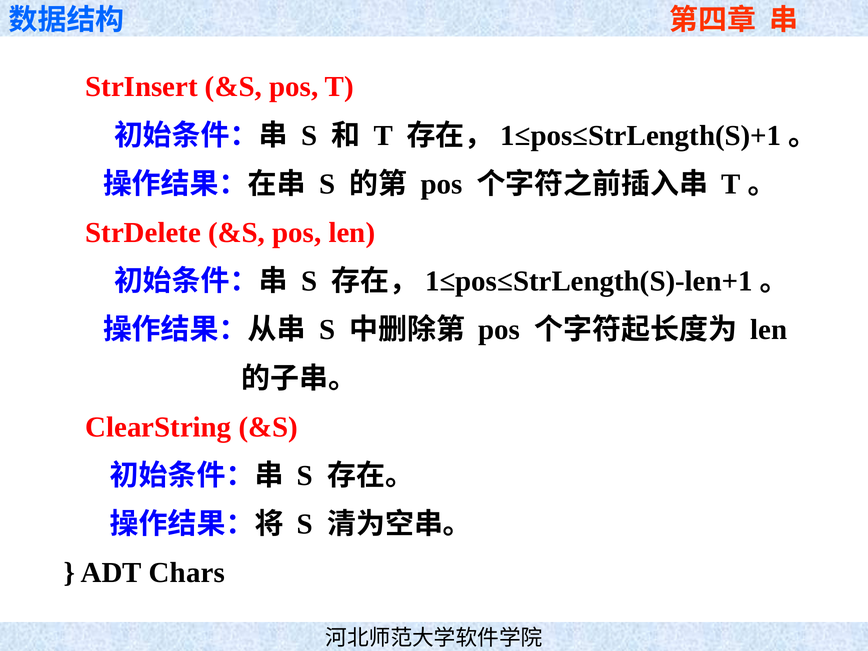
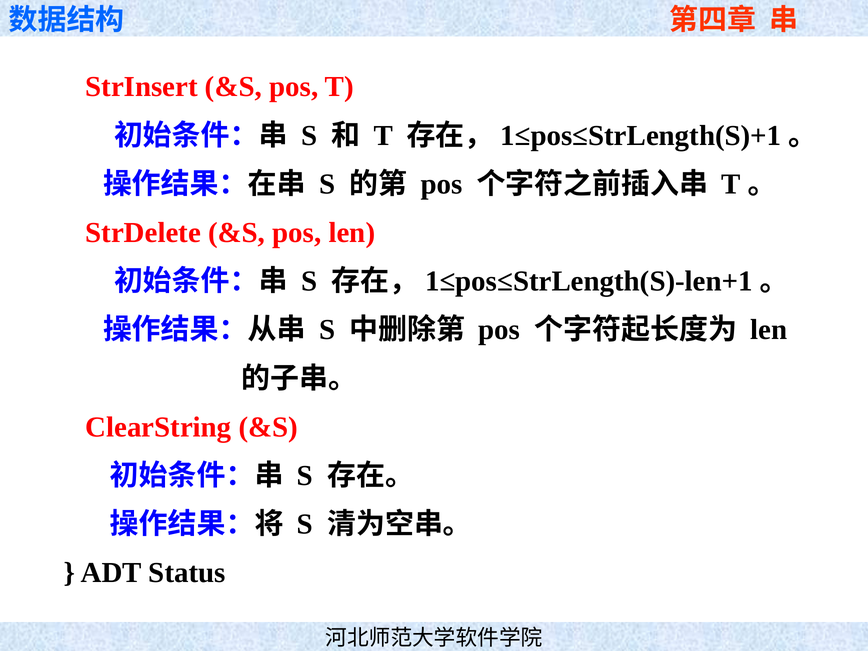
Chars: Chars -> Status (187, 573)
